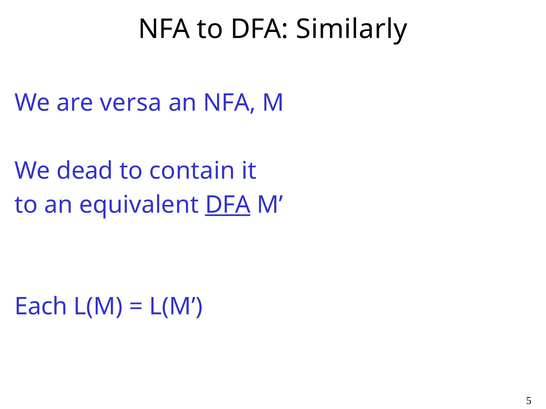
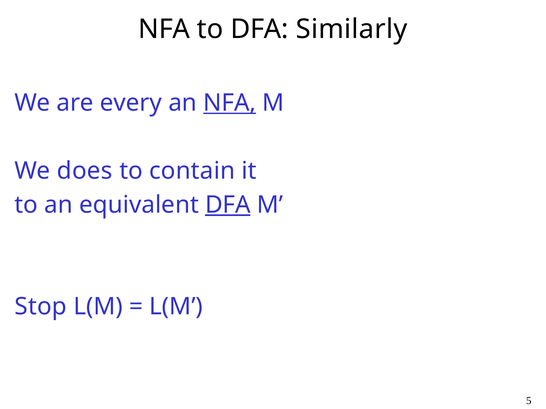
versa: versa -> every (131, 103)
NFA underline: none -> present (230, 103)
dead: dead -> does (85, 171)
Each: Each -> Stop (41, 307)
